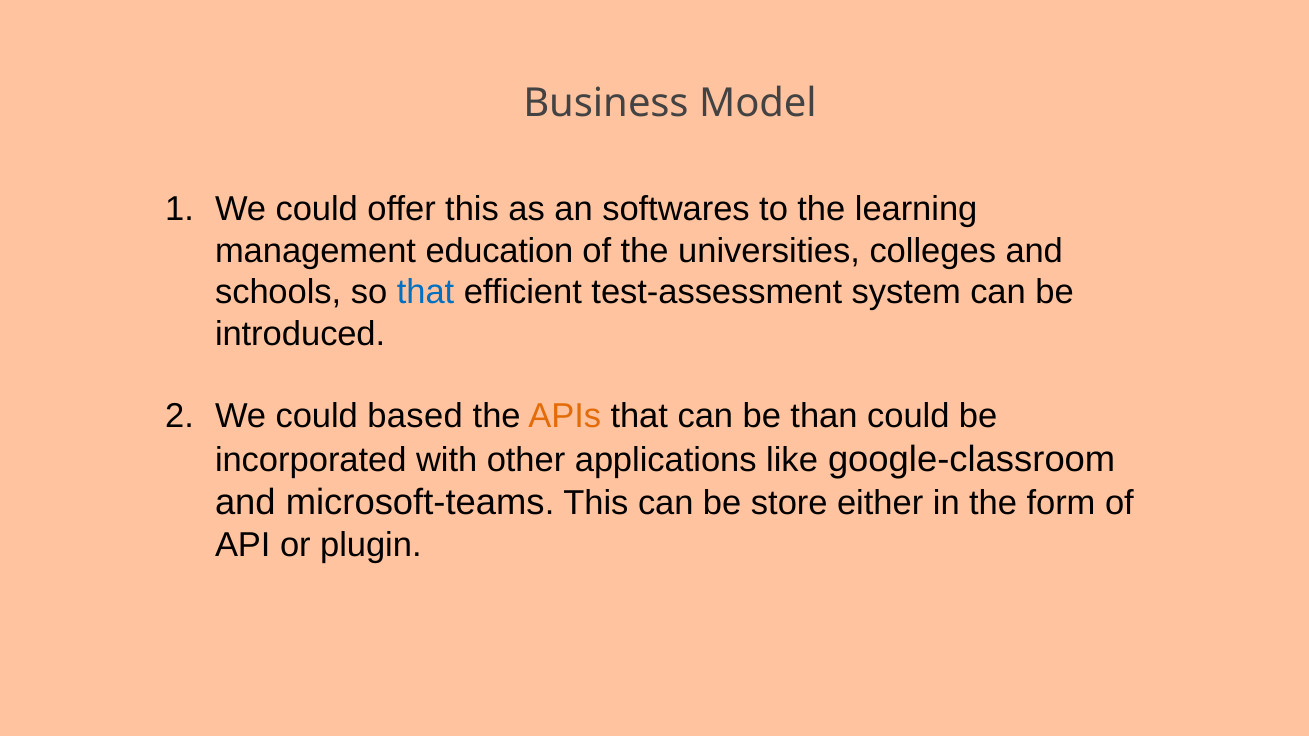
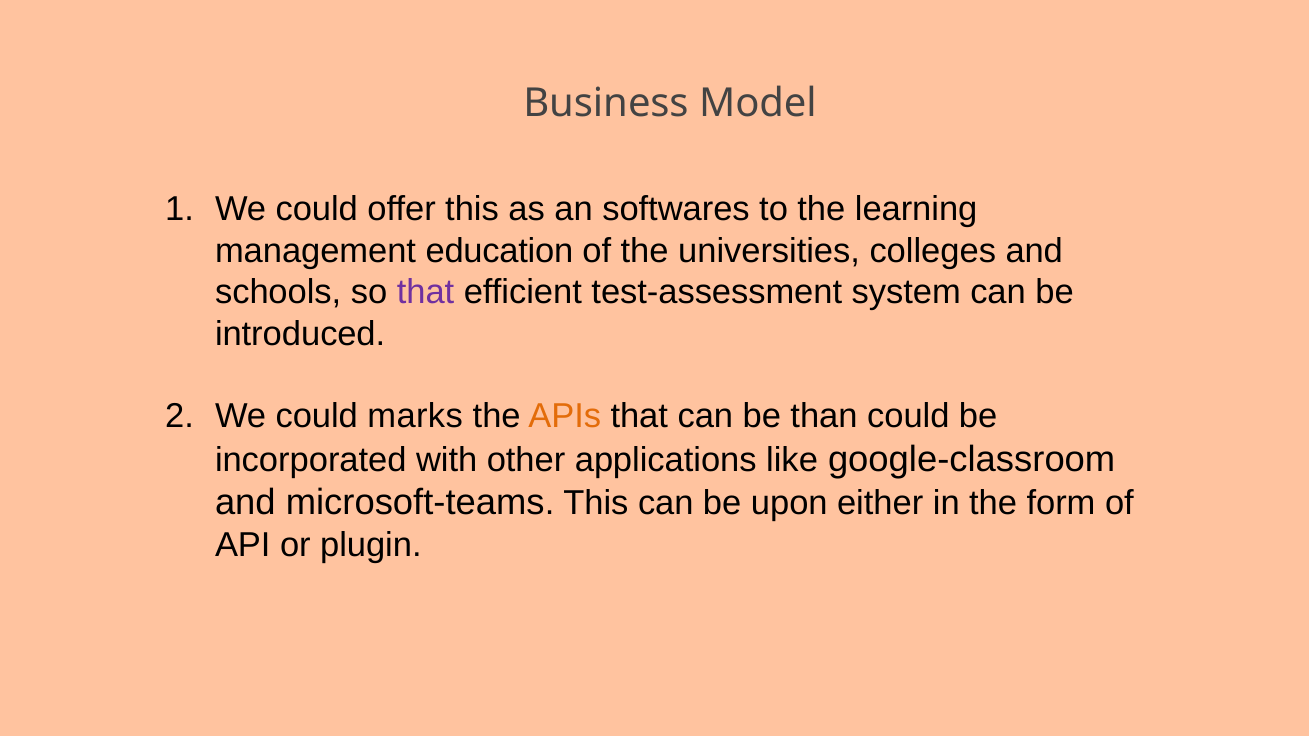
that colour: blue -> purple (426, 292)
based: based -> marks (415, 417)
store: store -> upon (789, 504)
